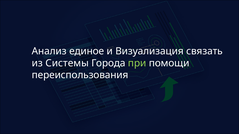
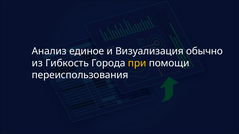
связать: связать -> обычно (204, 51)
Системы: Системы -> Гибкость (67, 63)
при colour: light green -> yellow (137, 63)
